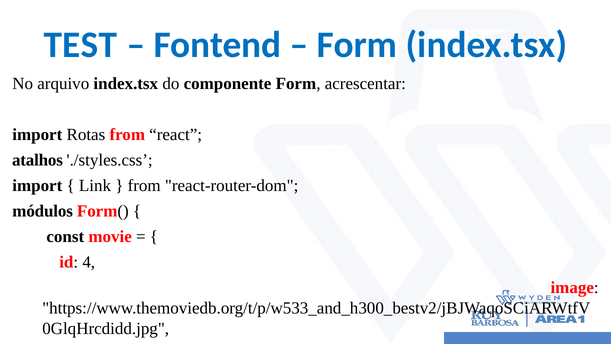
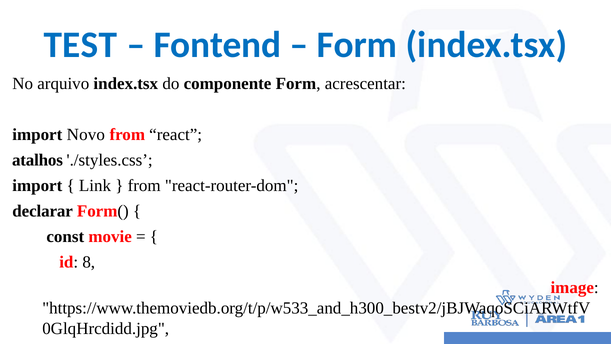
Rotas: Rotas -> Novo (86, 135)
módulos: módulos -> declarar (43, 211)
4: 4 -> 8 (89, 262)
